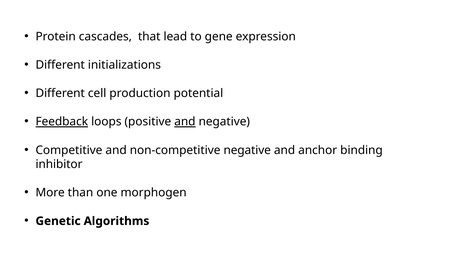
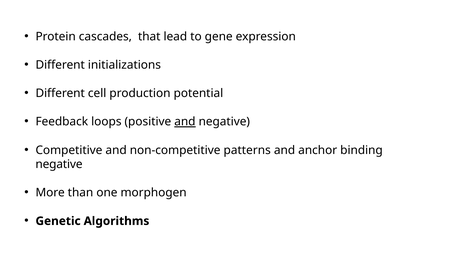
Feedback underline: present -> none (62, 122)
non-competitive negative: negative -> patterns (247, 150)
inhibitor: inhibitor -> negative (59, 164)
